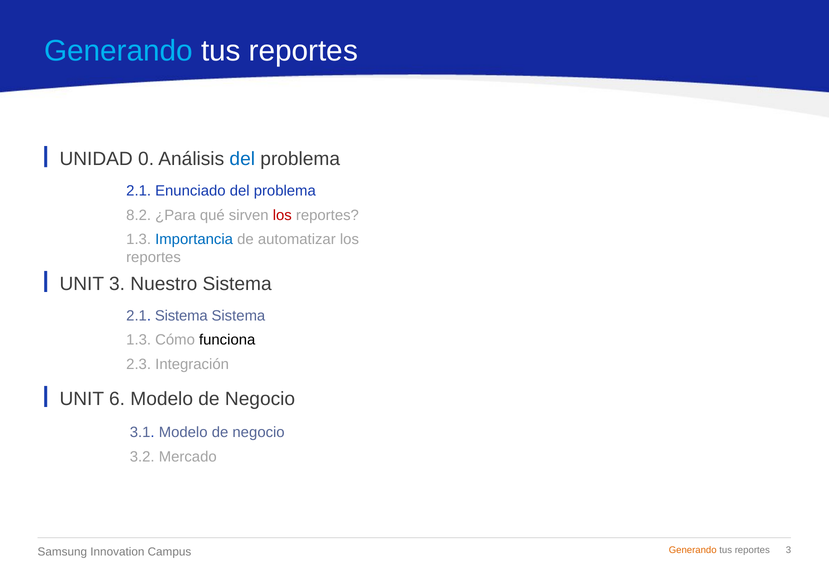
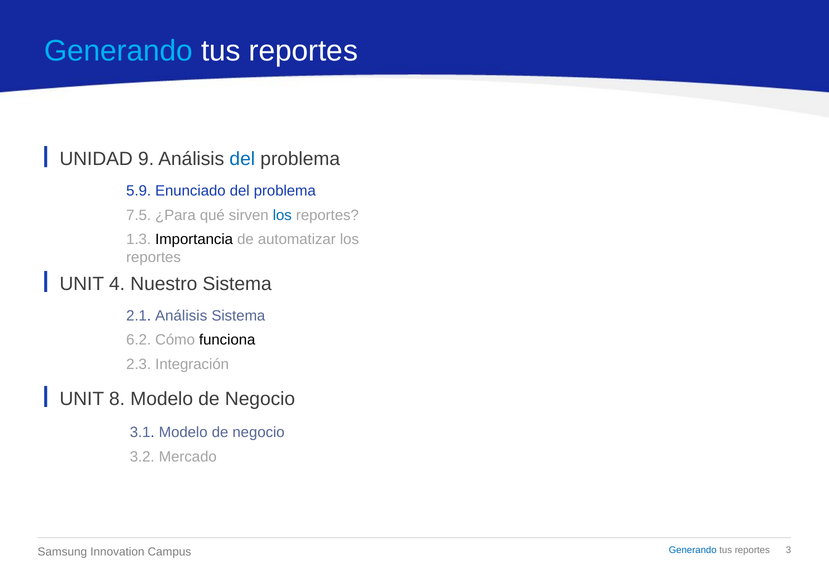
0: 0 -> 9 (146, 159)
2.1: 2.1 -> 5.9 (139, 191)
8.2: 8.2 -> 7.5 (139, 215)
los colour: red -> blue (282, 215)
Importancia colour: blue -> black (194, 240)
UNIT 3: 3 -> 4 (117, 284)
2.1 Sistema: Sistema -> Análisis (181, 316)
1.3: 1.3 -> 6.2 (139, 340)
6: 6 -> 8 (117, 399)
Generando colour: orange -> blue (693, 550)
